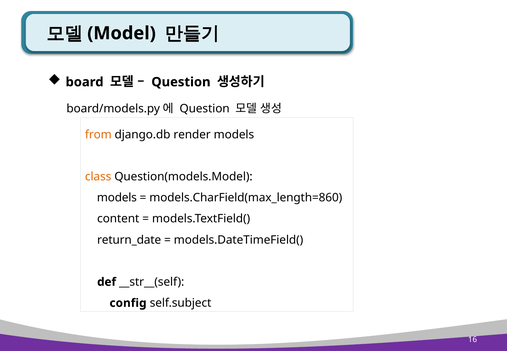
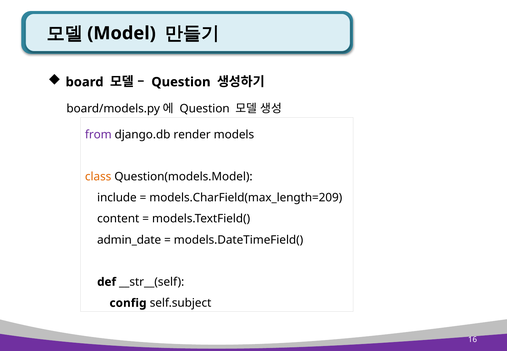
from colour: orange -> purple (98, 135)
models: models -> include (117, 198)
models.CharField(max_length=860: models.CharField(max_length=860 -> models.CharField(max_length=209 (246, 198)
return_date: return_date -> admin_date (129, 240)
